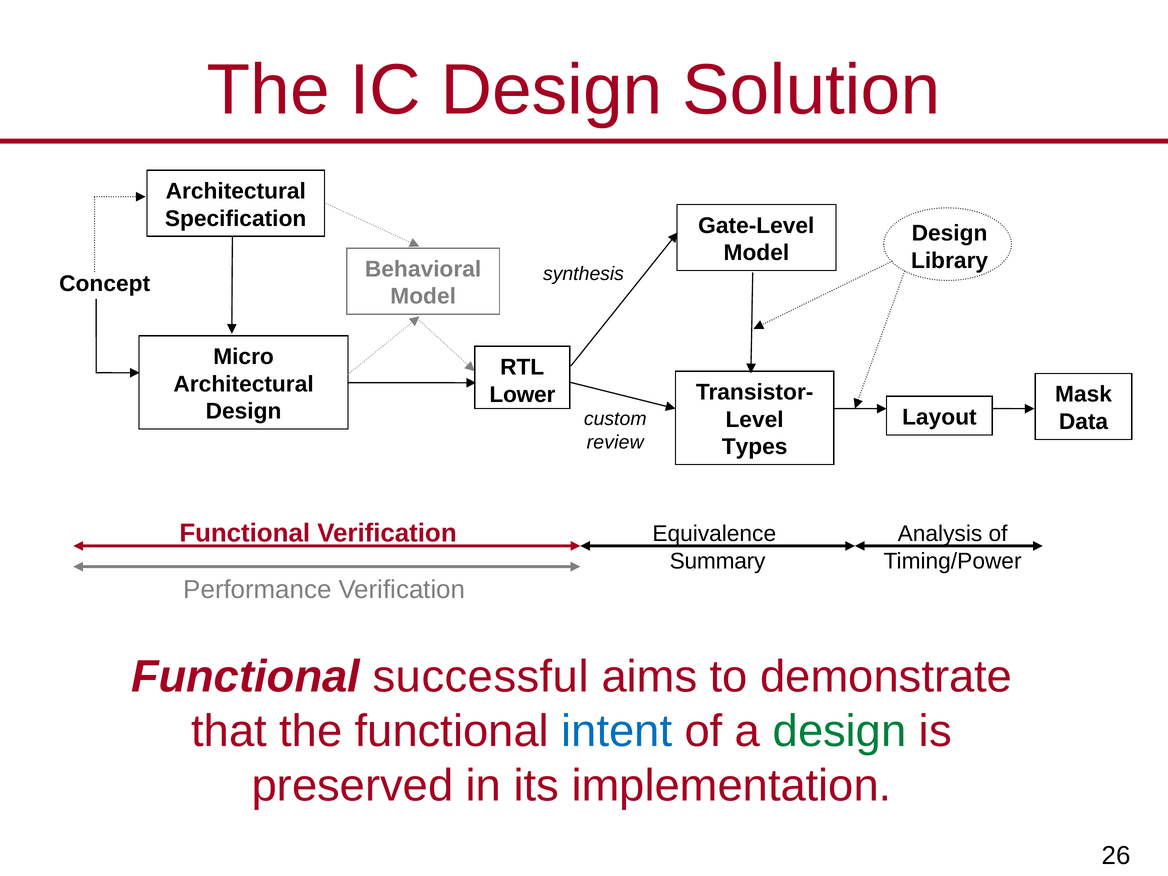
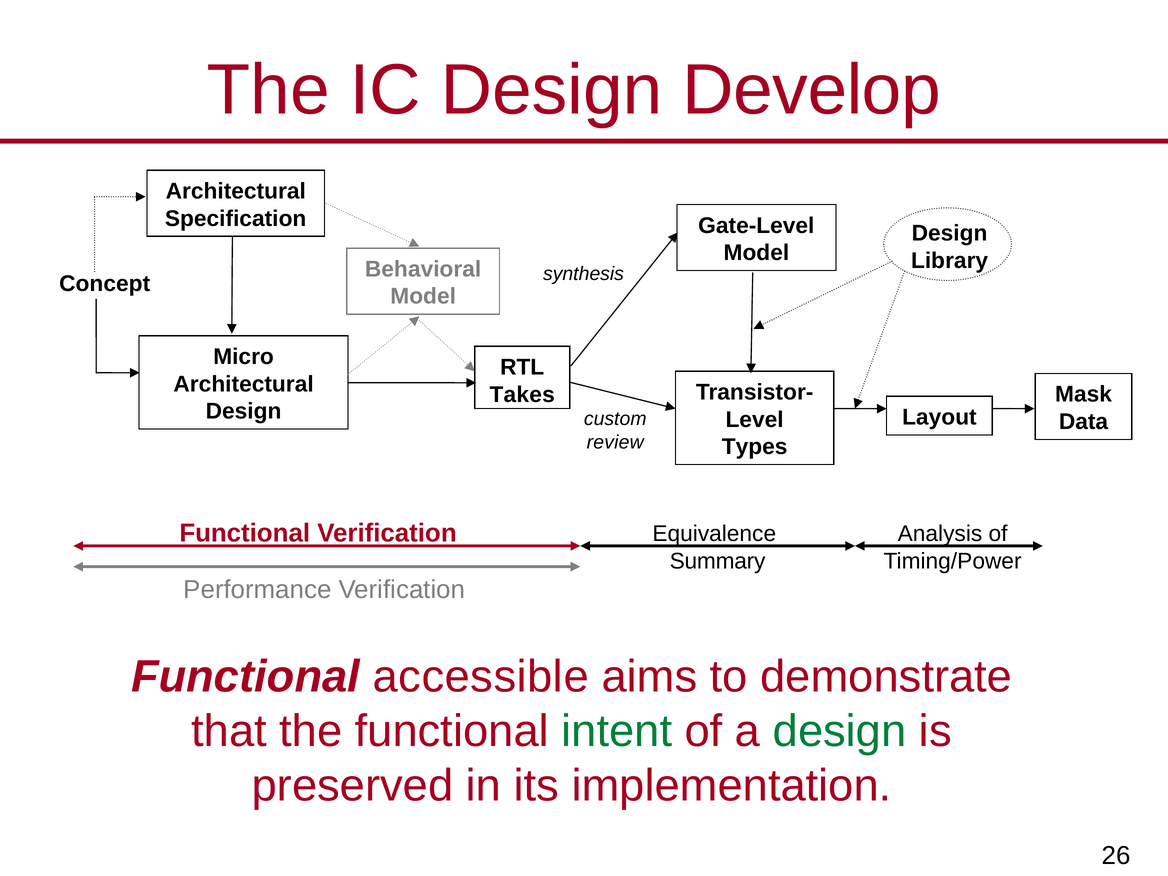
Solution: Solution -> Develop (812, 90)
Lower: Lower -> Takes (522, 395)
successful: successful -> accessible (481, 677)
intent colour: blue -> green (617, 731)
